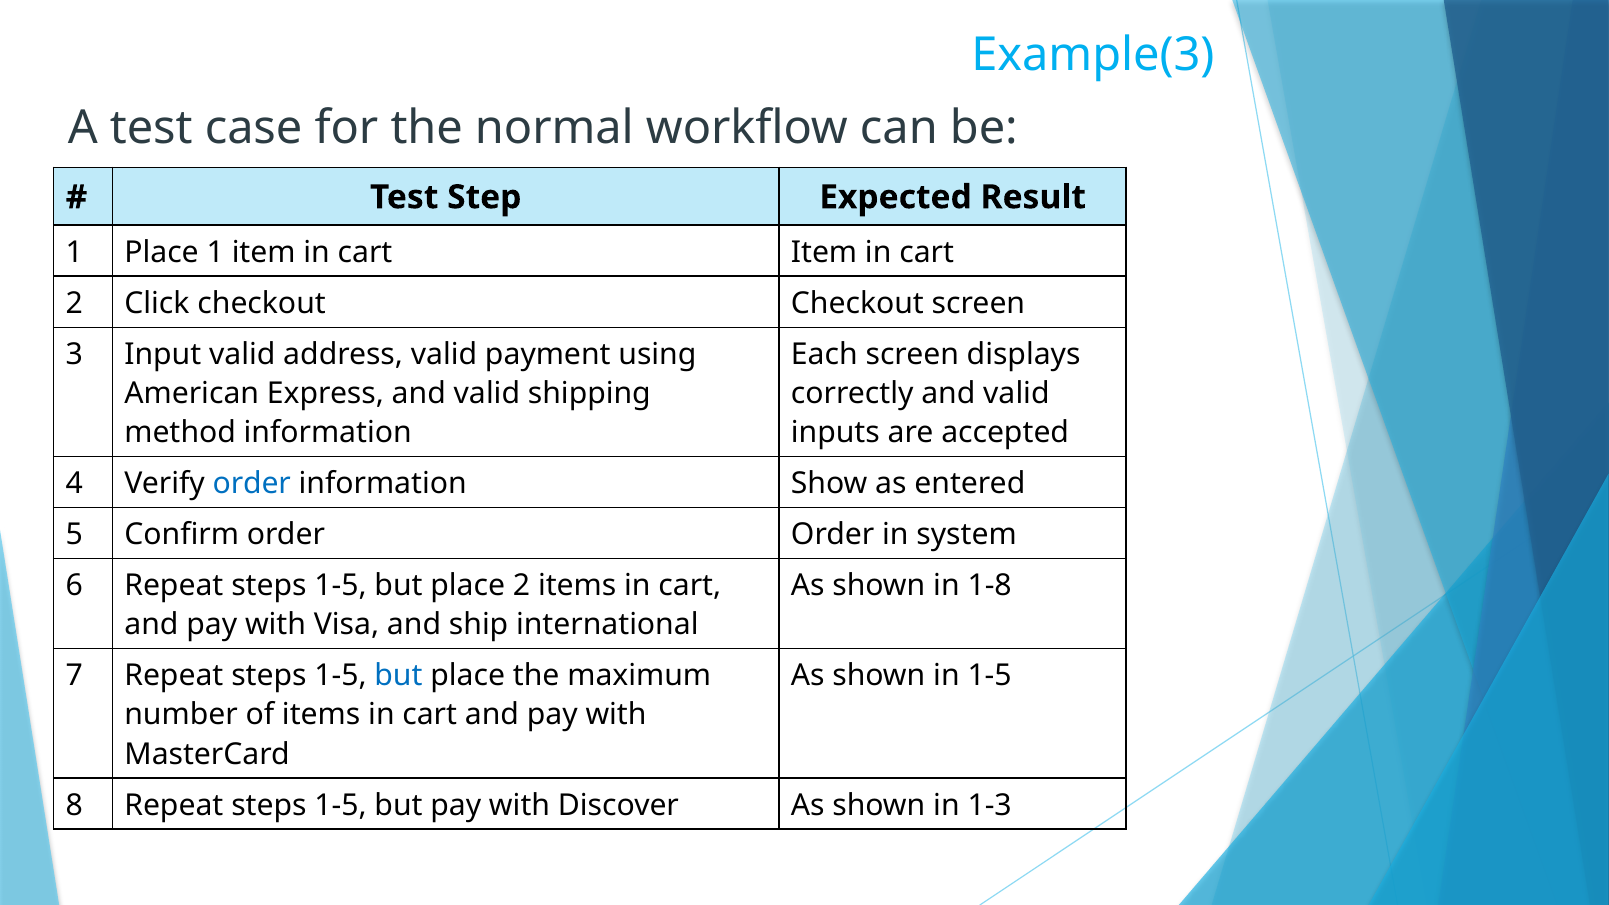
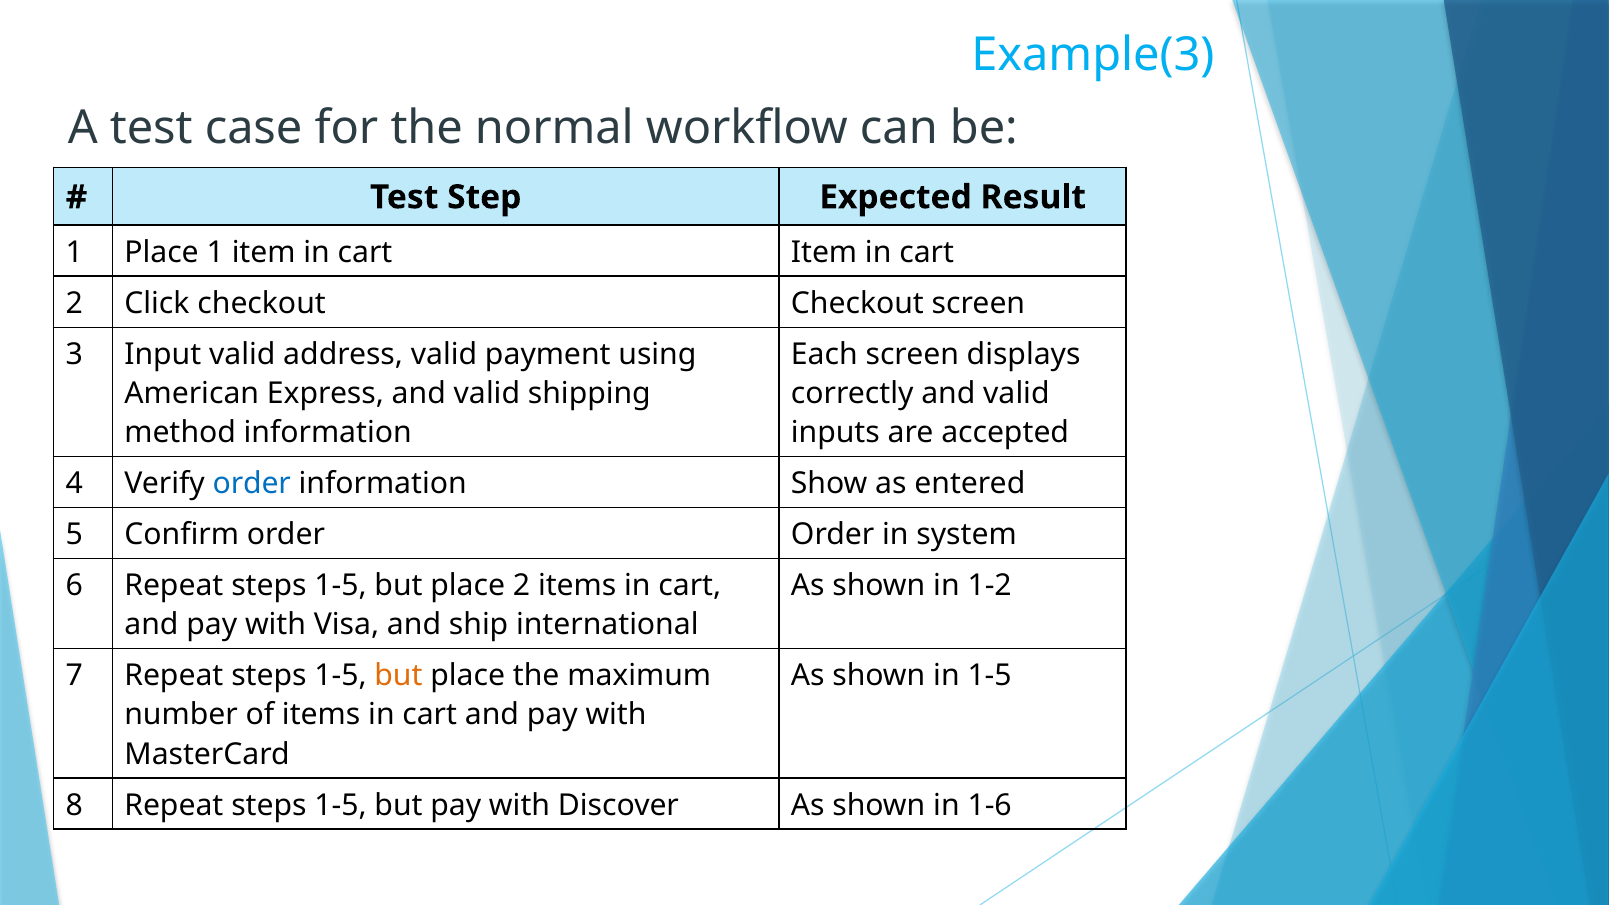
1-8: 1-8 -> 1-2 (990, 586)
but colour: blue -> orange (398, 676)
1-3: 1-3 -> 1-6 (990, 805)
